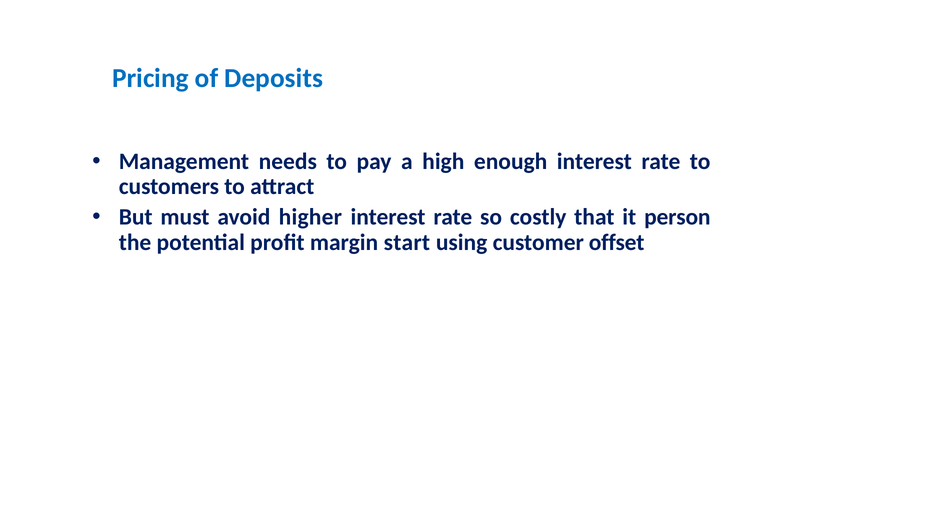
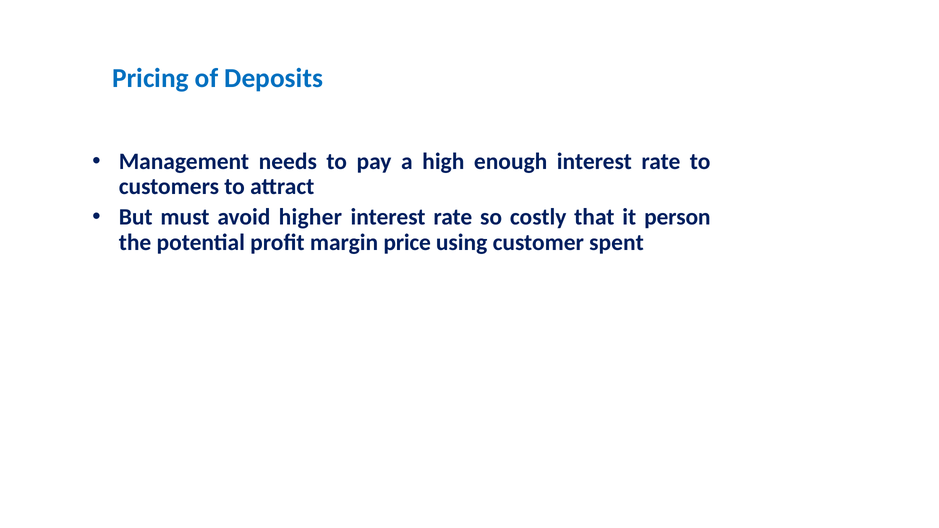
start: start -> price (407, 242)
offset: offset -> spent (617, 242)
